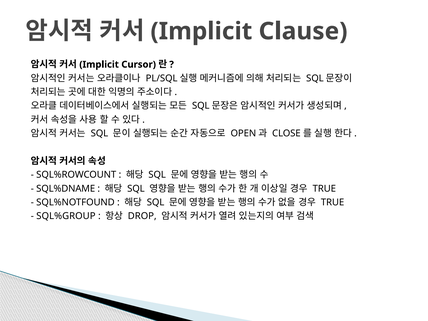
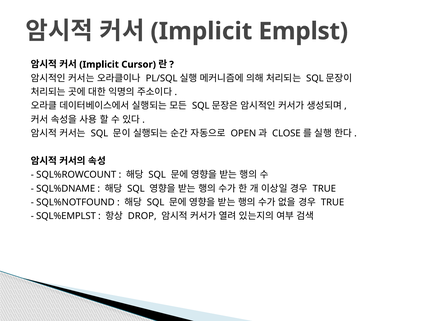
Clause: Clause -> Emplst (303, 31)
SQL%GROUP: SQL%GROUP -> SQL%EMPLST (66, 216)
